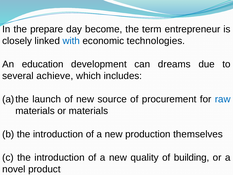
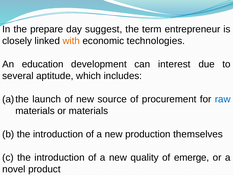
become: become -> suggest (104, 29)
with colour: blue -> orange (71, 41)
dreams: dreams -> interest (174, 64)
achieve: achieve -> aptitude (55, 76)
building: building -> emerge (192, 157)
